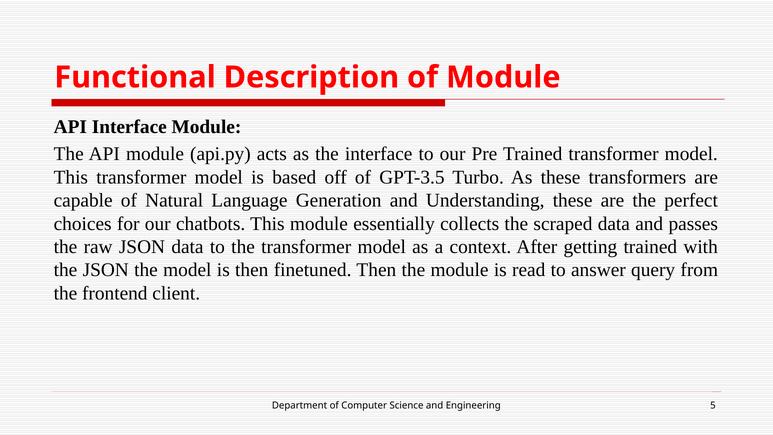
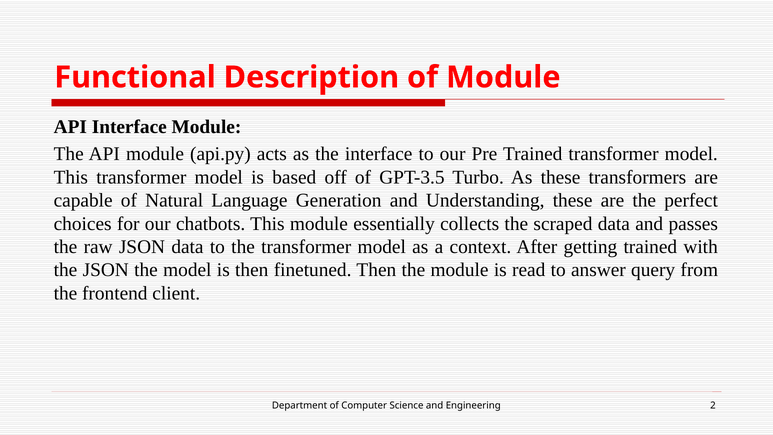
5: 5 -> 2 (713, 405)
